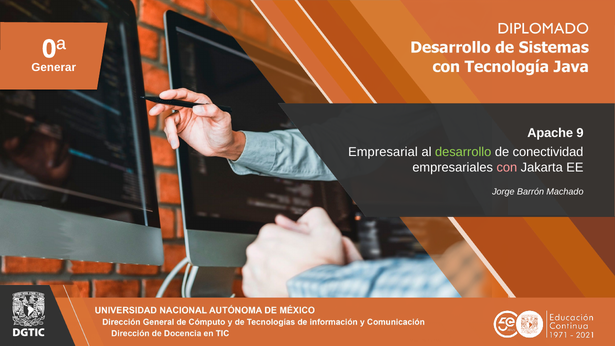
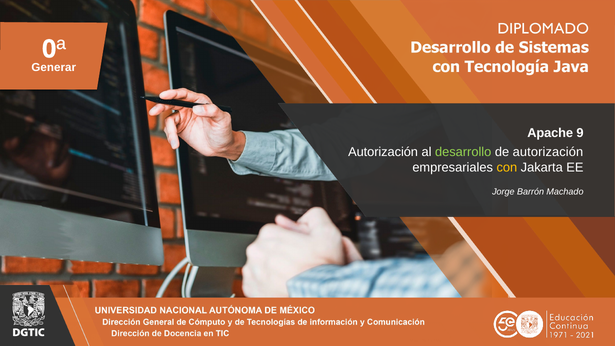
Empresarial: Empresarial -> Autorización (383, 152)
de conectividad: conectividad -> autorización (548, 152)
con colour: pink -> yellow (507, 168)
